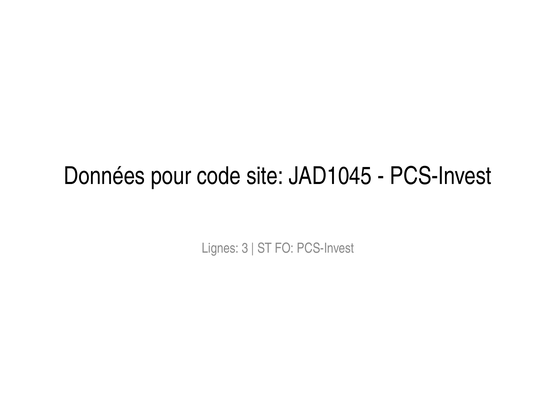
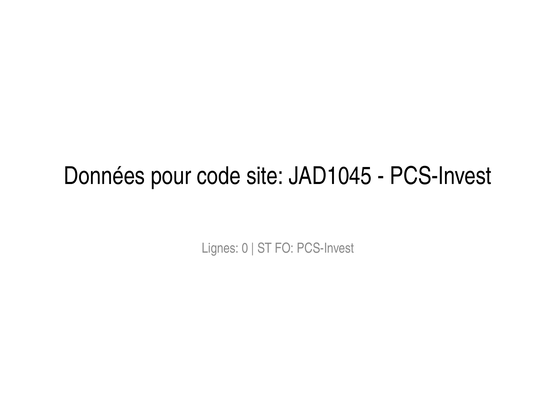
3: 3 -> 0 (245, 248)
